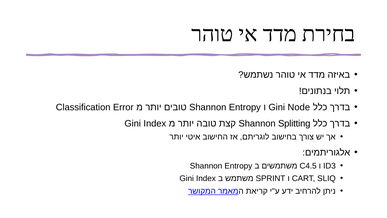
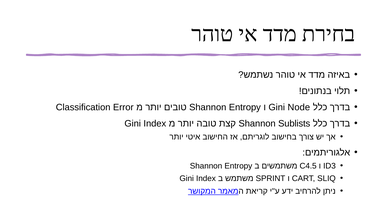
Splitting: Splitting -> Sublists (294, 123)
